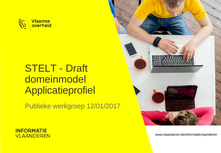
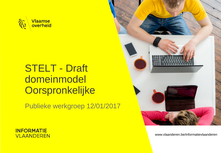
Applicatieprofiel: Applicatieprofiel -> Oorspronkelijke (60, 90)
